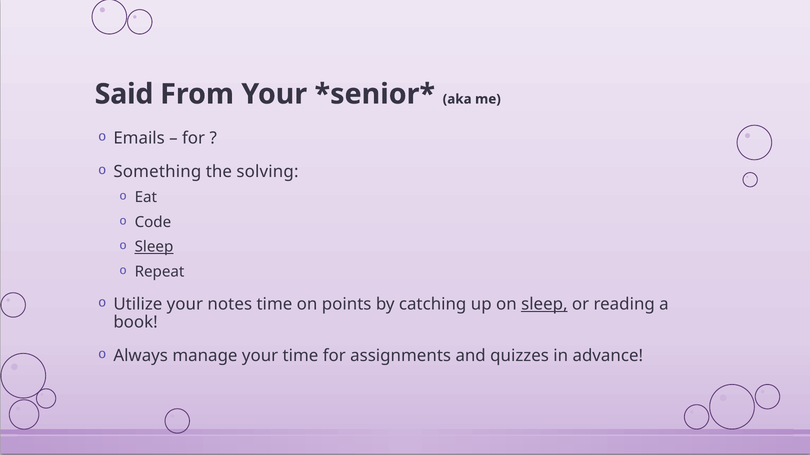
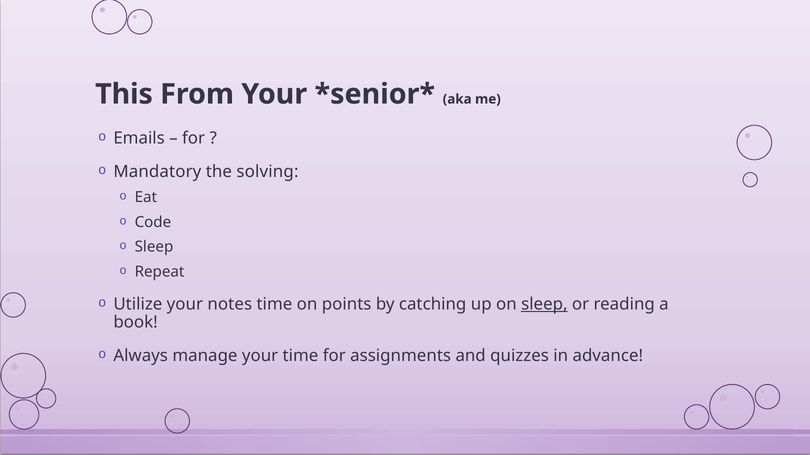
Said: Said -> This (124, 94)
Something: Something -> Mandatory (157, 172)
Sleep underline: present -> none (154, 247)
